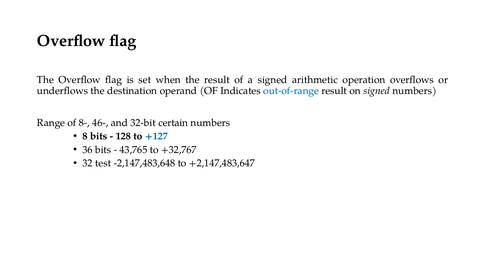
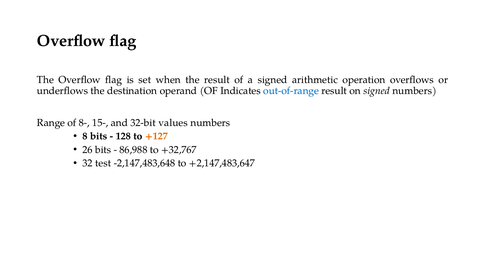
46-: 46- -> 15- (100, 123)
certain: certain -> values (173, 123)
+127 colour: blue -> orange (156, 136)
36: 36 -> 26 (87, 150)
43,765: 43,765 -> 86,988 (133, 150)
